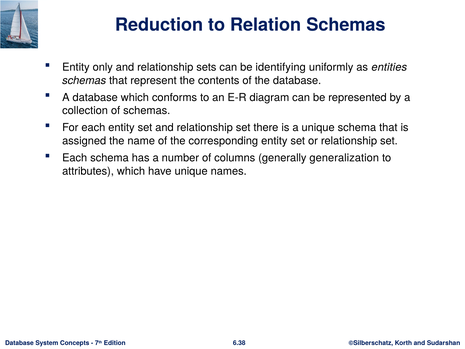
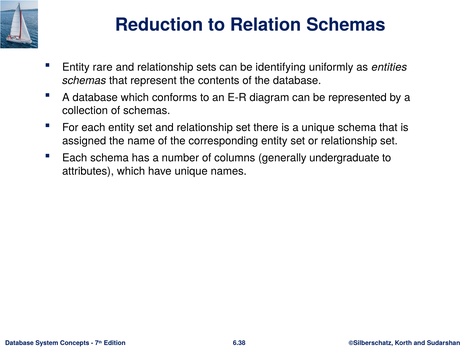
only: only -> rare (103, 67)
generalization: generalization -> undergraduate (344, 158)
